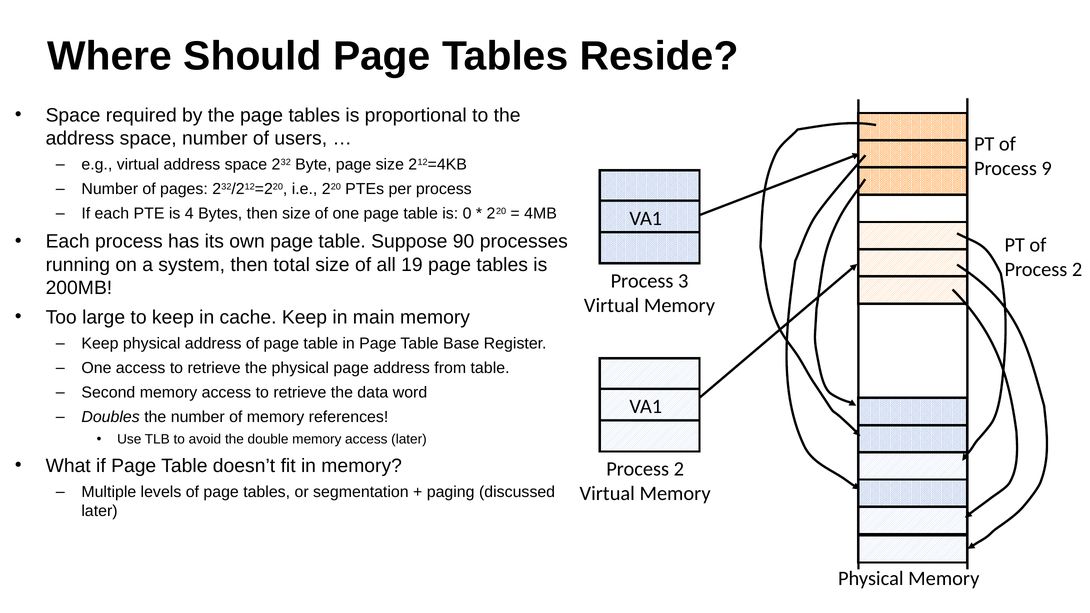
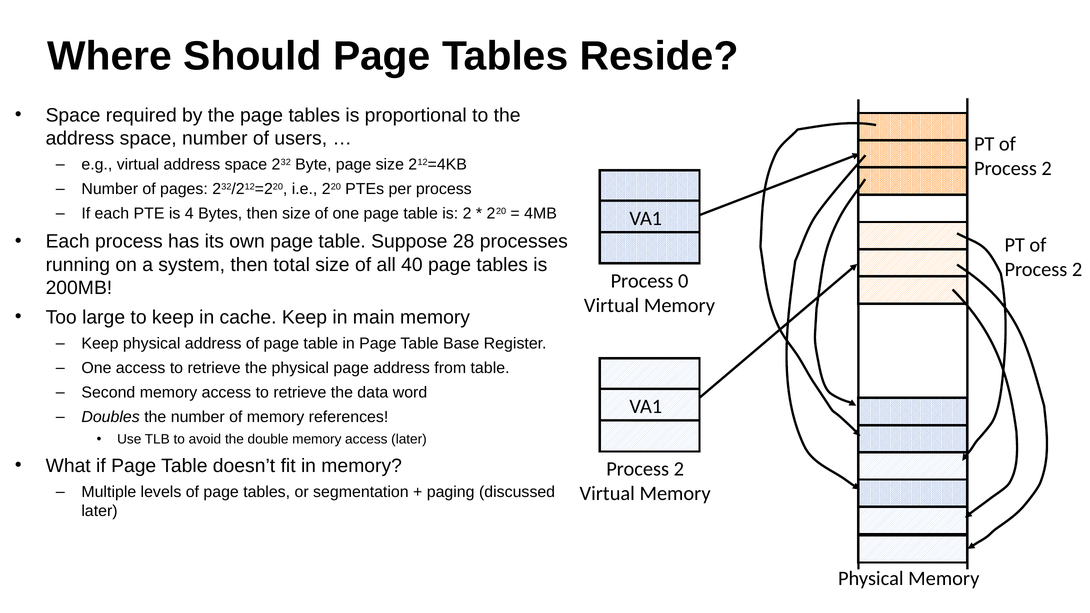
9: 9 -> 2 (1047, 169)
is 0: 0 -> 2 (467, 214)
90: 90 -> 28 (464, 242)
19: 19 -> 40 (412, 265)
3: 3 -> 0 (683, 281)
